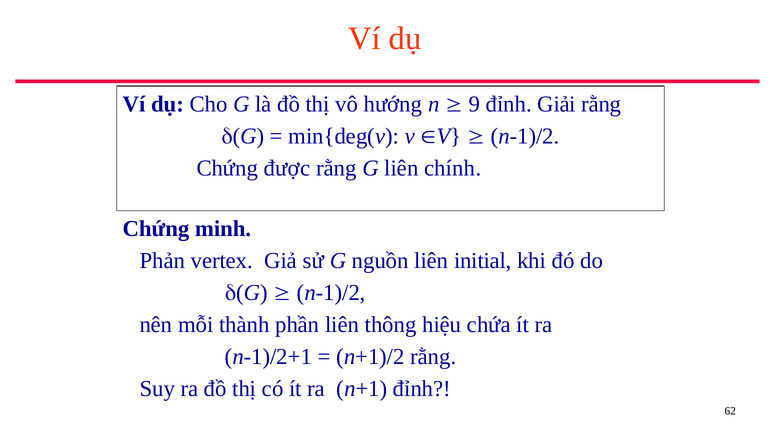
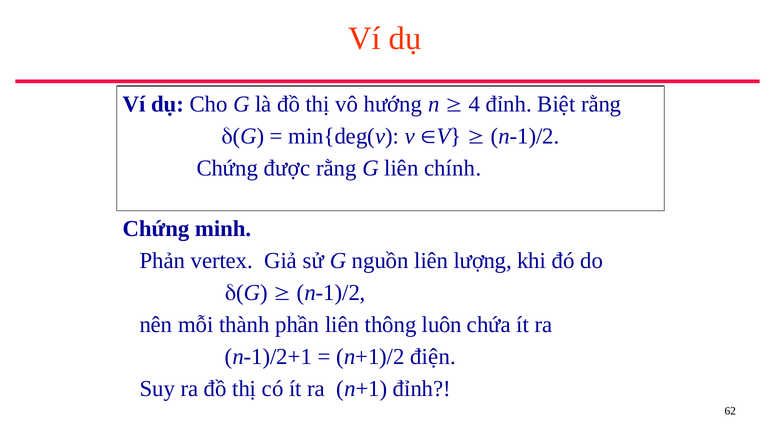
9: 9 -> 4 (474, 104)
Giải: Giải -> Biệt (556, 104)
initial: initial -> lượng (483, 260)
hiệu: hiệu -> luôn (442, 324)
n+1)/2 rằng: rằng -> điện (433, 356)
